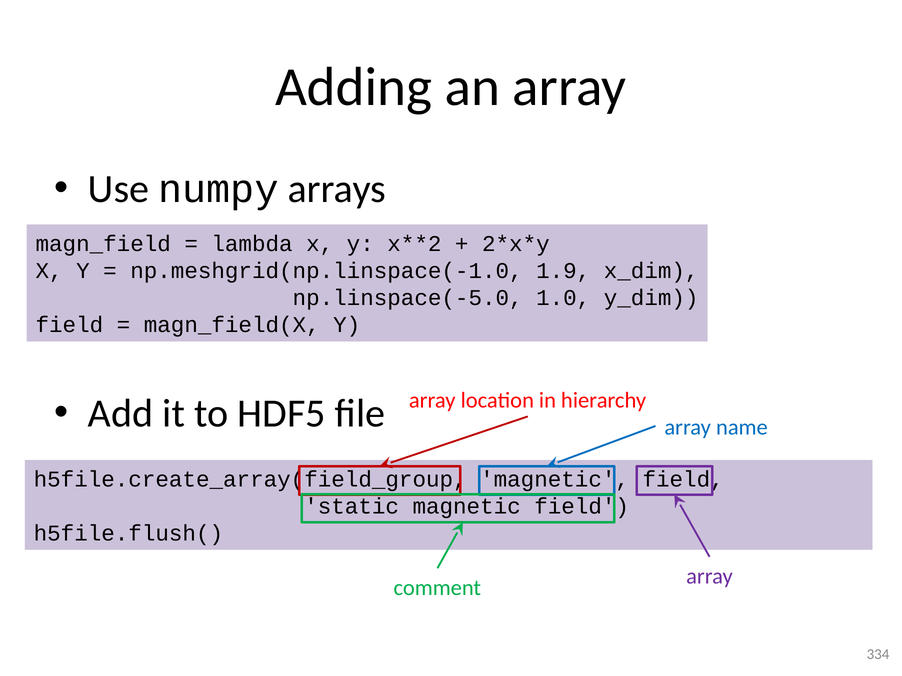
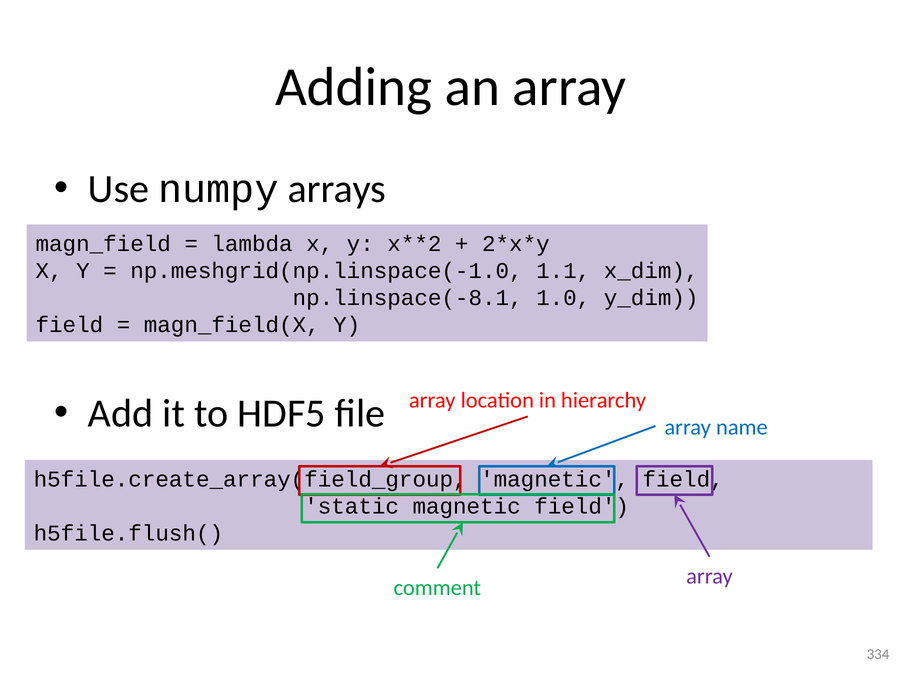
1.9: 1.9 -> 1.1 (563, 271)
np.linspace(-5.0: np.linspace(-5.0 -> np.linspace(-8.1 (408, 298)
